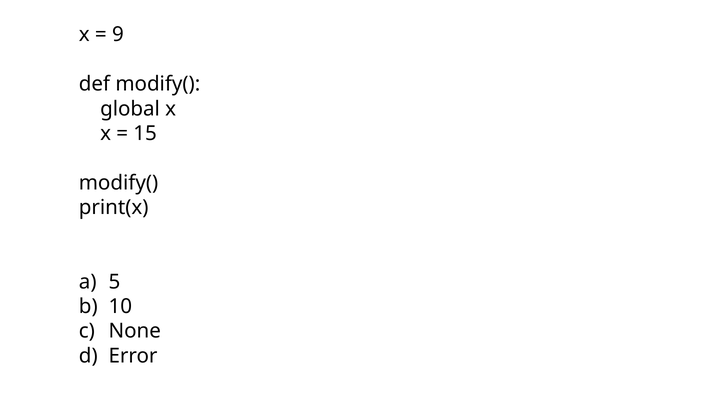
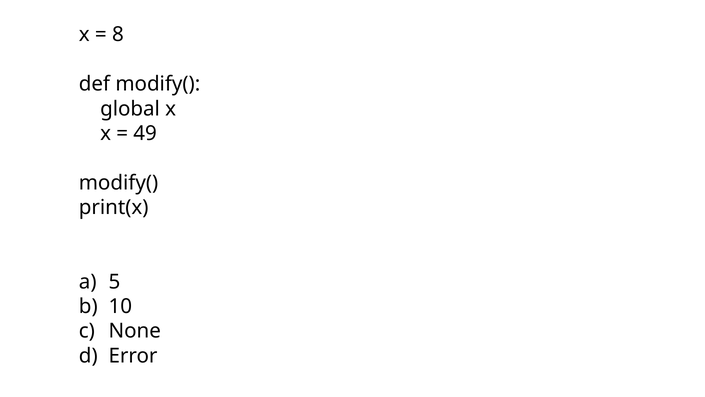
9: 9 -> 8 (118, 35)
15: 15 -> 49 (145, 133)
